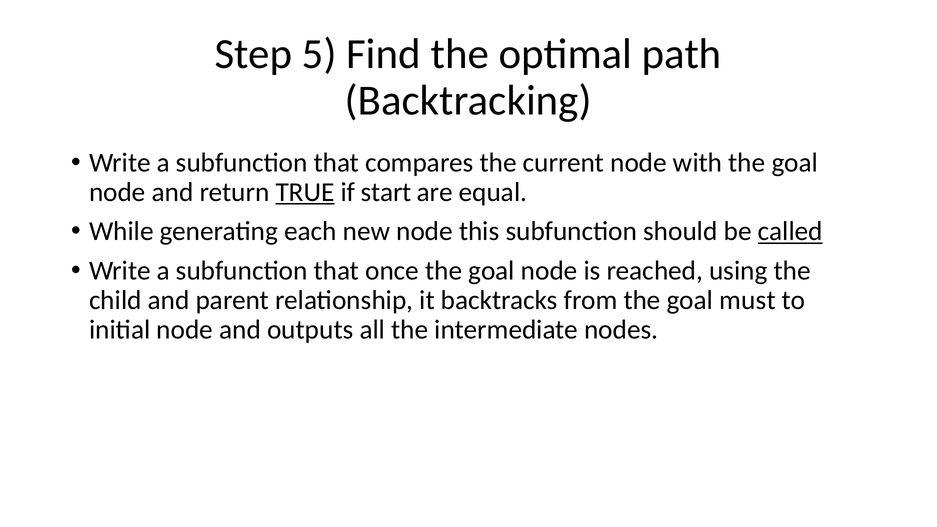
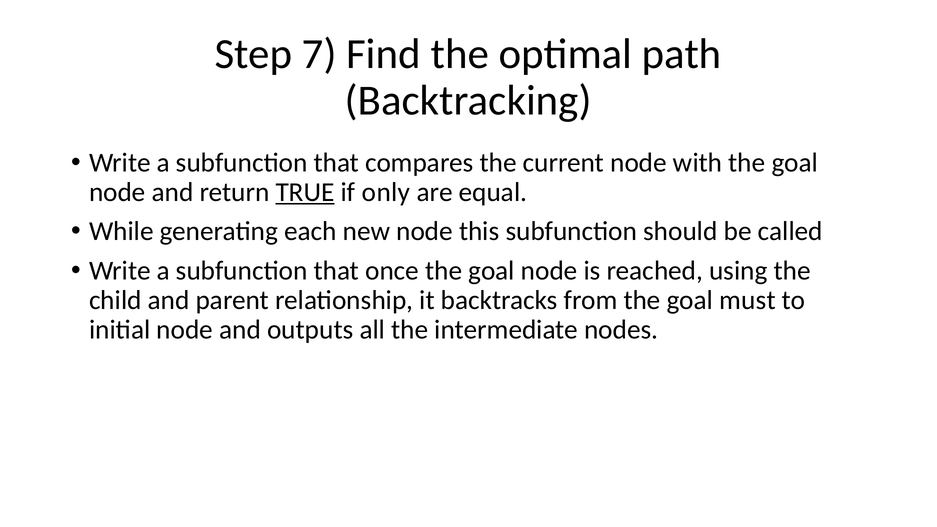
5: 5 -> 7 (319, 54)
start: start -> only (386, 192)
called underline: present -> none (790, 231)
